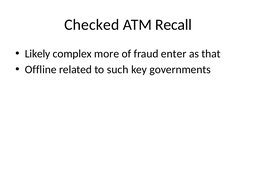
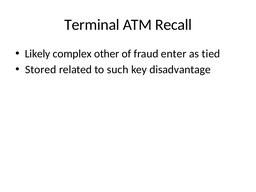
Checked: Checked -> Terminal (92, 25)
more: more -> other (107, 54)
that: that -> tied (211, 54)
Offline: Offline -> Stored (41, 70)
governments: governments -> disadvantage (180, 70)
